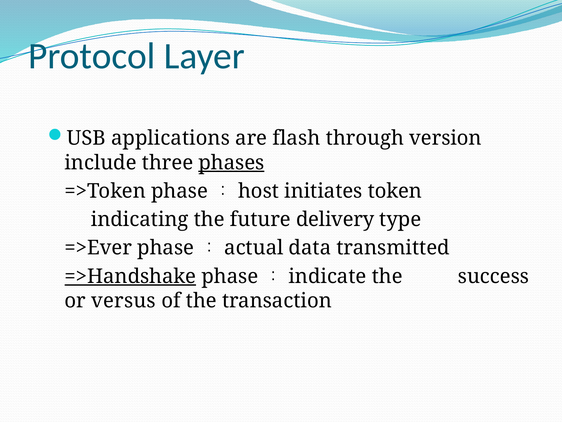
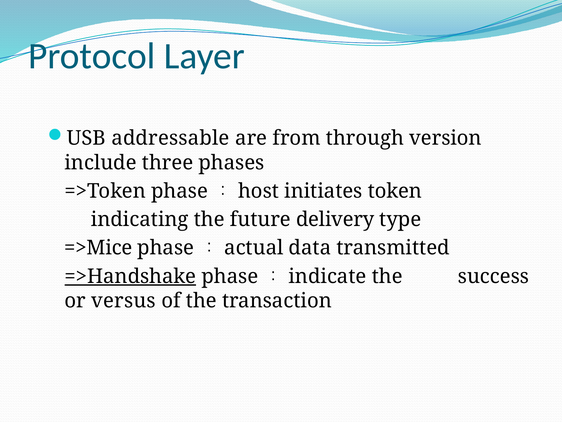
applications: applications -> addressable (170, 138)
flash: flash -> from (297, 138)
phases underline: present -> none (231, 162)
=>Ever: =>Ever -> =>Mice (98, 248)
